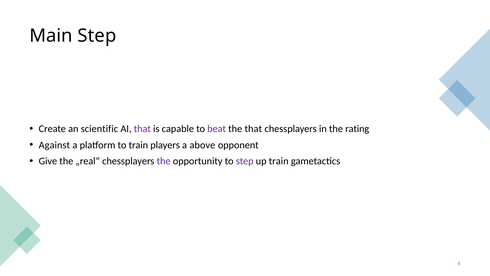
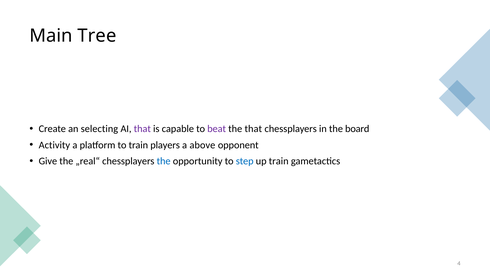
Main Step: Step -> Tree (97, 36)
scientific: scientific -> selecting (99, 129)
rating: rating -> board (357, 129)
Against: Against -> Activity (54, 145)
the colour: purple -> blue (164, 161)
step colour: purple -> blue (245, 161)
